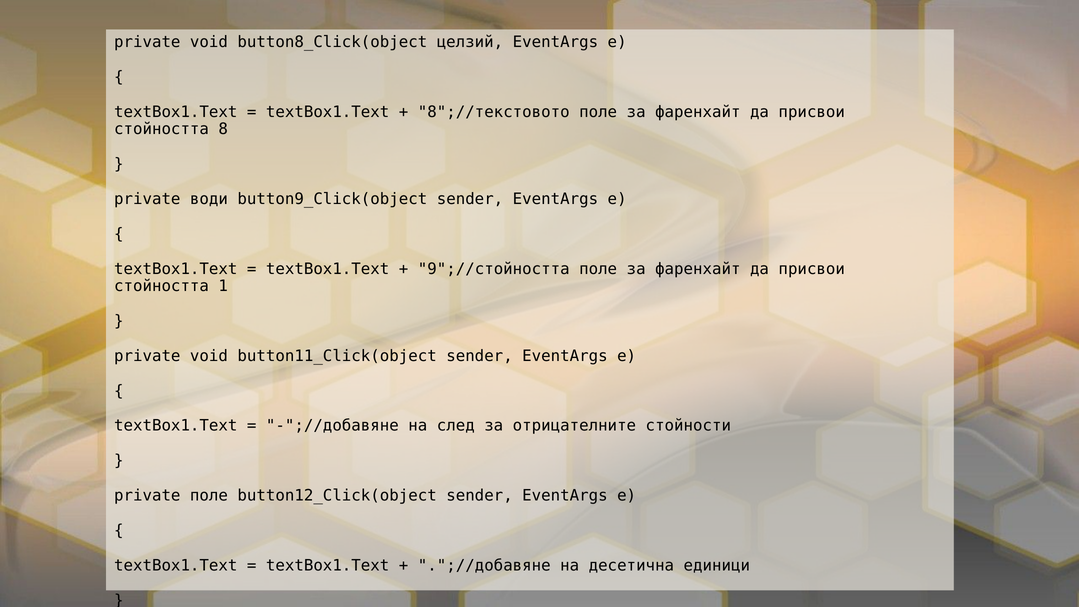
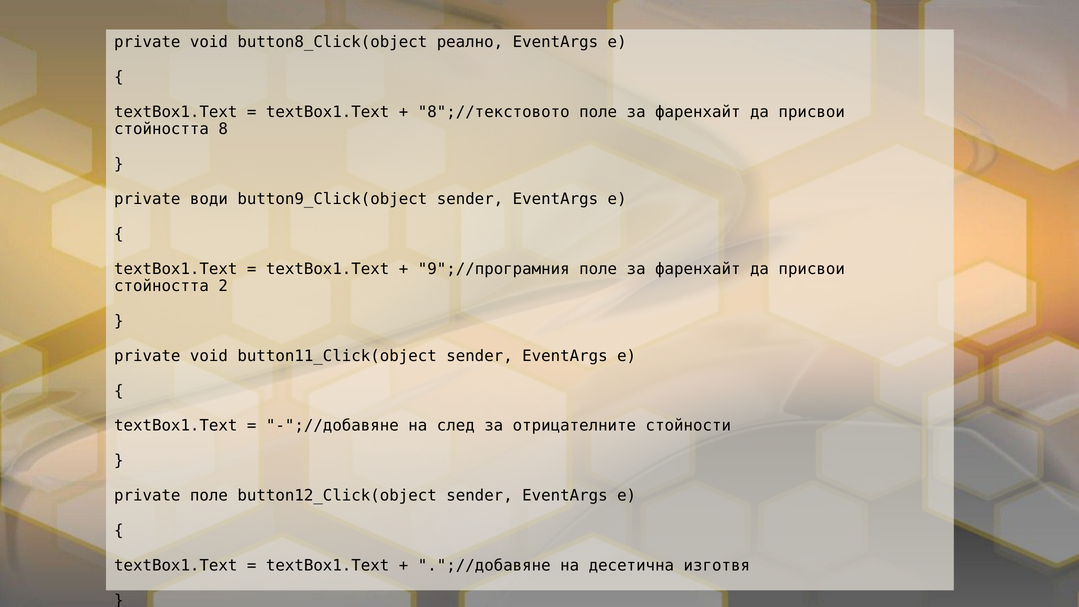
целзий: целзий -> реално (470, 42)
9";//стойността: 9";//стойността -> 9";//програмния (494, 269)
1: 1 -> 2 (223, 286)
единици: единици -> изготвя (717, 566)
